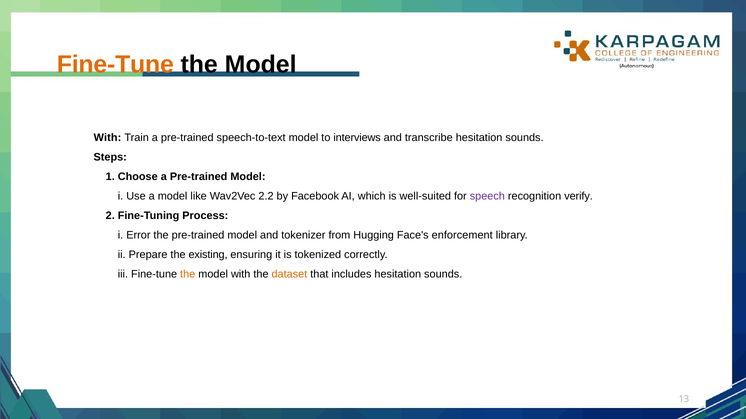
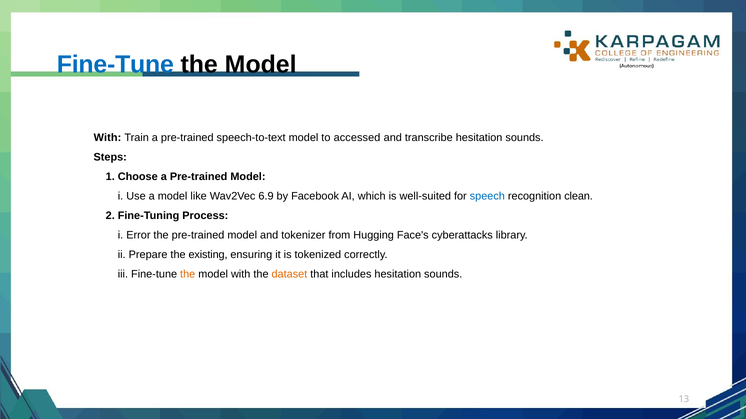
Fine-Tune colour: orange -> blue (115, 65)
interviews: interviews -> accessed (357, 138)
2.2: 2.2 -> 6.9 (266, 196)
speech colour: purple -> blue (487, 196)
verify: verify -> clean (579, 196)
enforcement: enforcement -> cyberattacks (462, 236)
